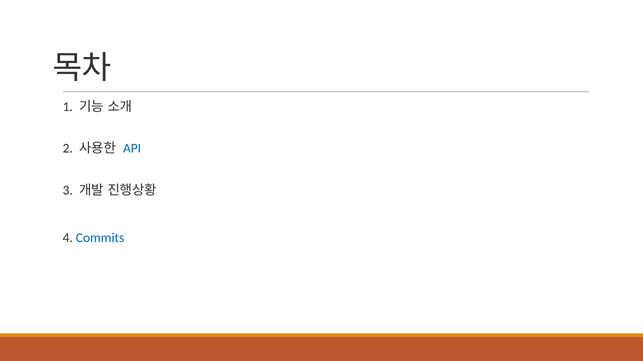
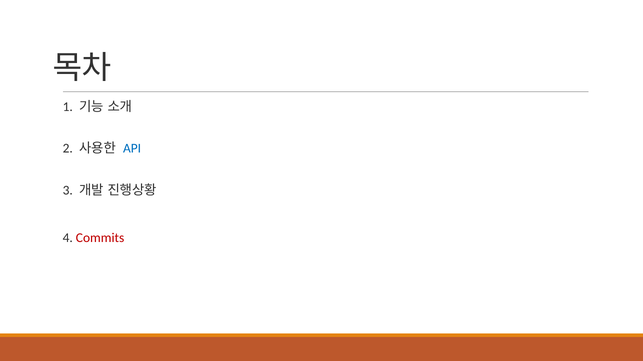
Commits colour: blue -> red (100, 238)
